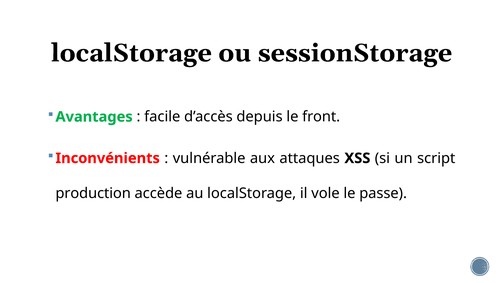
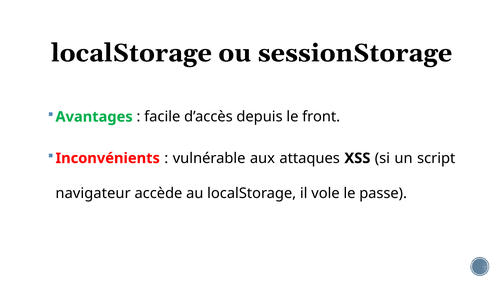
production: production -> navigateur (93, 193)
